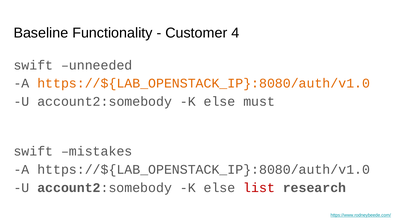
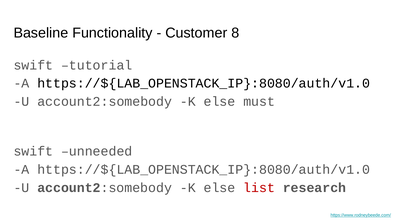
4: 4 -> 8 (235, 33)
unneeded: unneeded -> tutorial (97, 65)
https://${LAB_OPENSTACK_IP}:8080/auth/v1.0 colour: orange -> black (204, 83)
mistakes: mistakes -> unneeded (97, 151)
